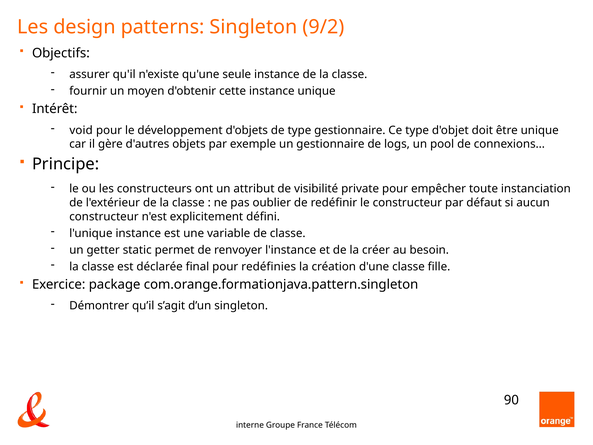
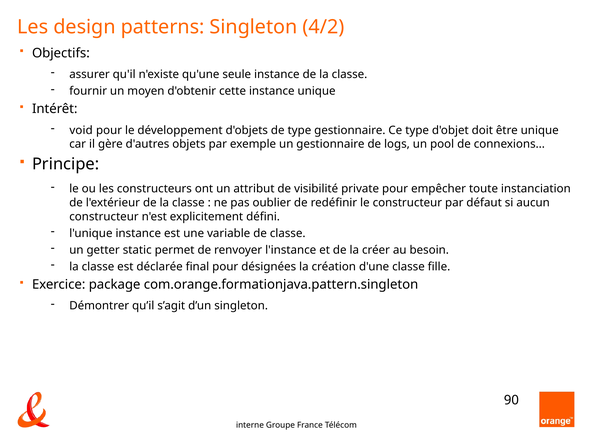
9/2: 9/2 -> 4/2 (324, 27)
redéfinies: redéfinies -> désignées (269, 267)
